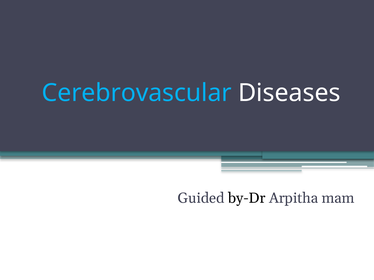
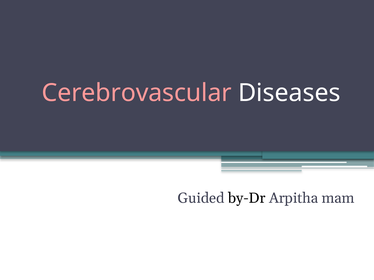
Cerebrovascular colour: light blue -> pink (137, 93)
